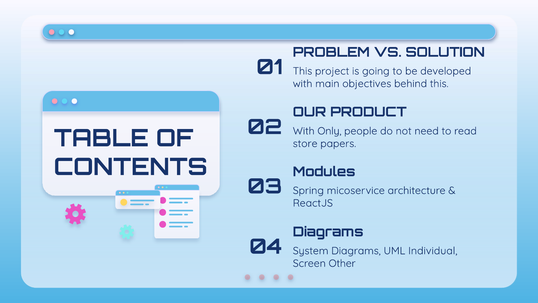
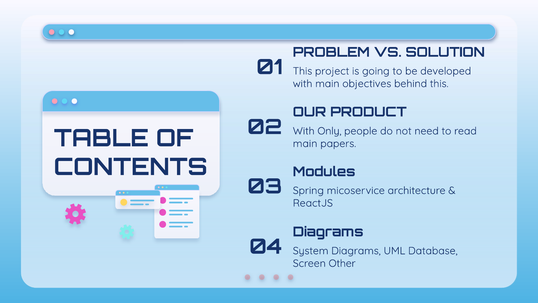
store: store -> main (305, 143)
Individual: Individual -> Database (433, 251)
